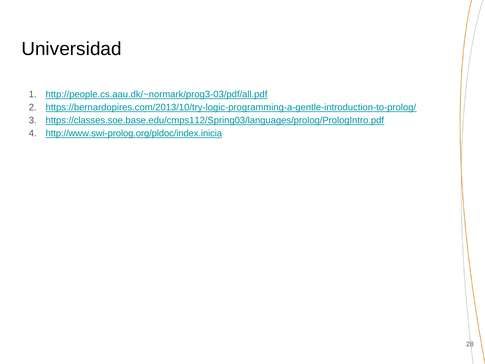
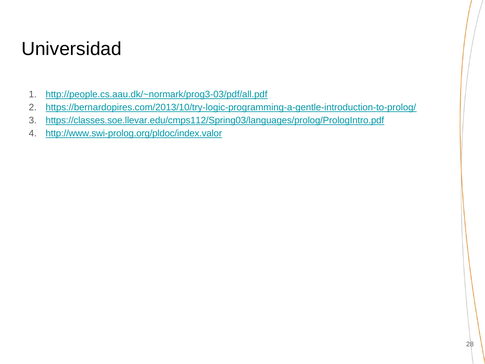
https://classes.soe.base.edu/cmps112/Spring03/languages/prolog/PrologIntro.pdf: https://classes.soe.base.edu/cmps112/Spring03/languages/prolog/PrologIntro.pdf -> https://classes.soe.llevar.edu/cmps112/Spring03/languages/prolog/PrologIntro.pdf (215, 120)
http://www.swi-prolog.org/pldoc/index.inicia: http://www.swi-prolog.org/pldoc/index.inicia -> http://www.swi-prolog.org/pldoc/index.valor (134, 133)
